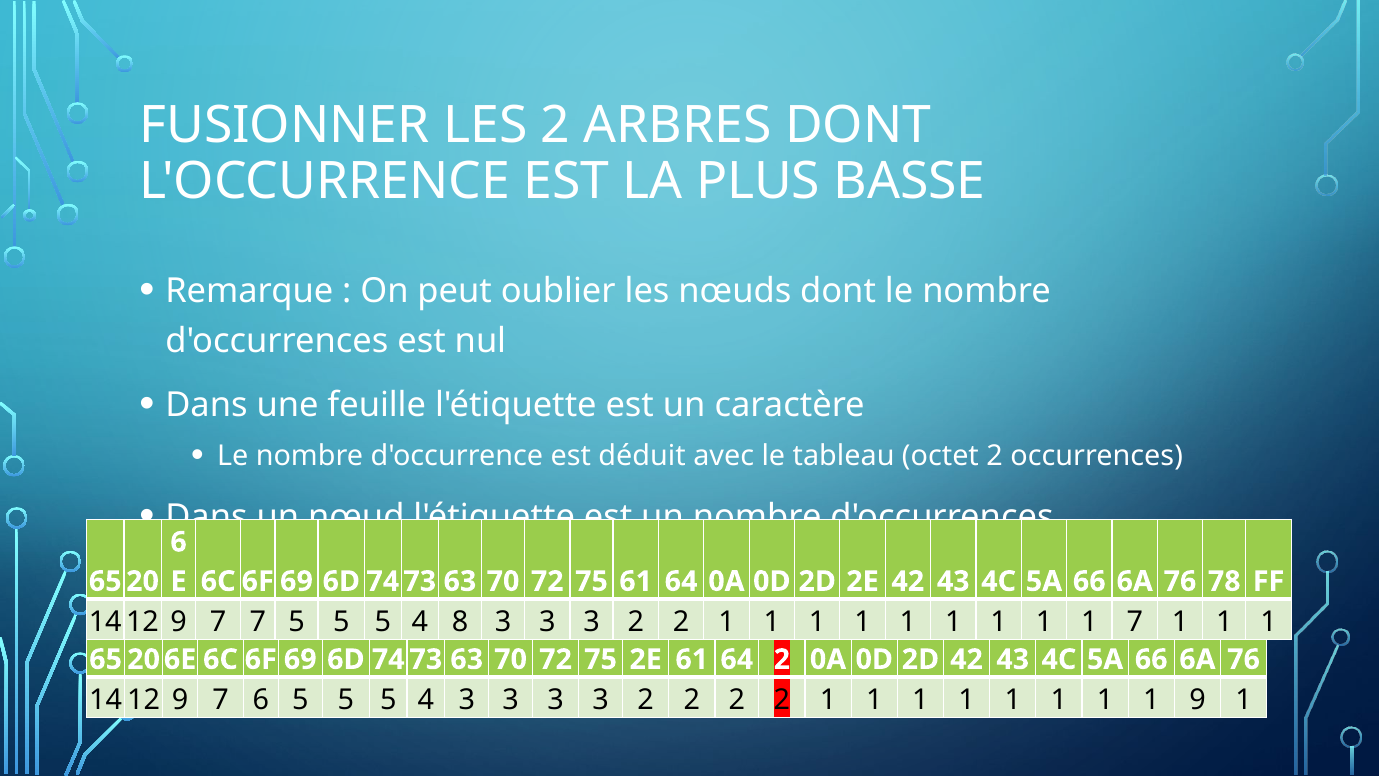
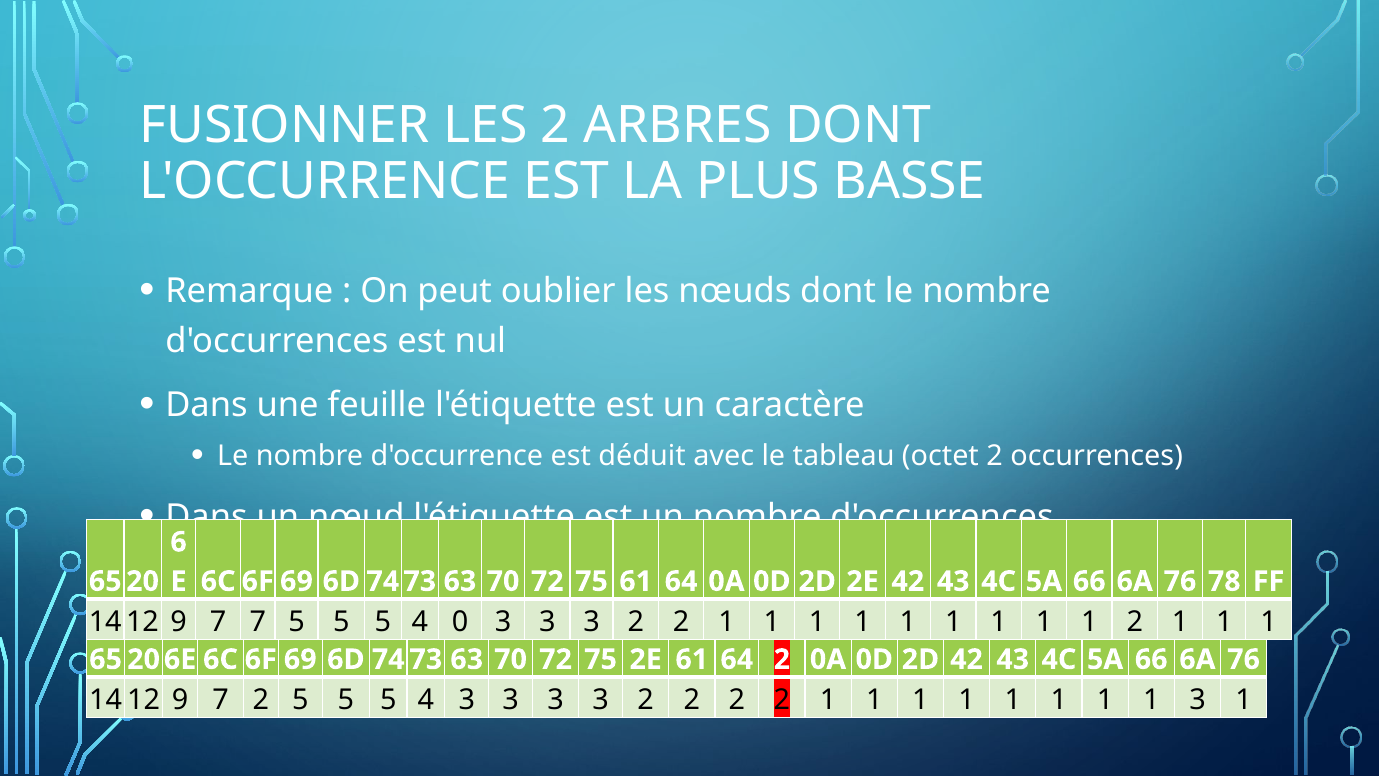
8: 8 -> 0 (460, 622)
1 7: 7 -> 2 (1135, 622)
7 6: 6 -> 2 (261, 700)
1 9: 9 -> 3 (1197, 700)
